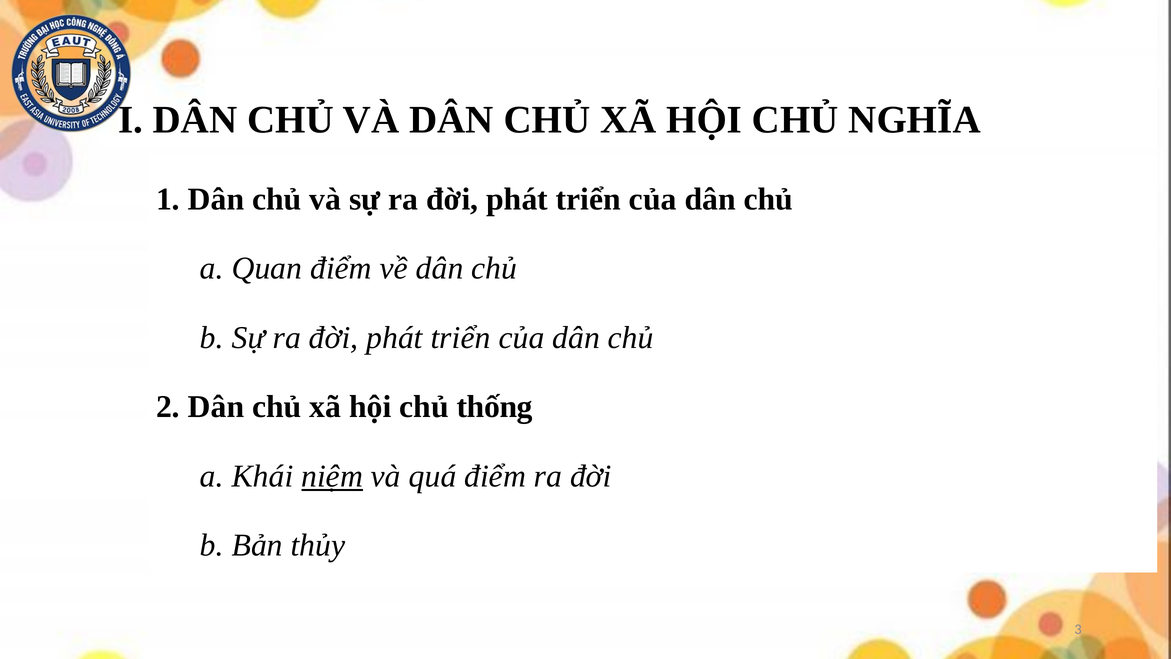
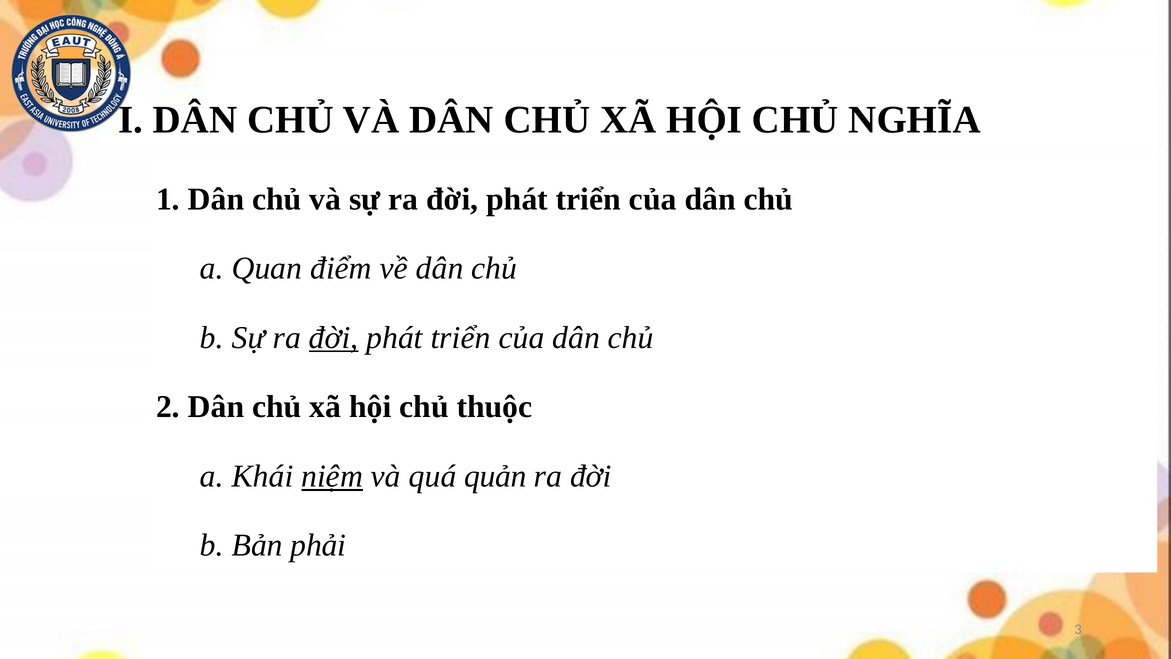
đời underline: none -> present (334, 337)
thống: thống -> thuộc (494, 407)
quá điểm: điểm -> quản (495, 476)
thủy: thủy -> phải (318, 545)
